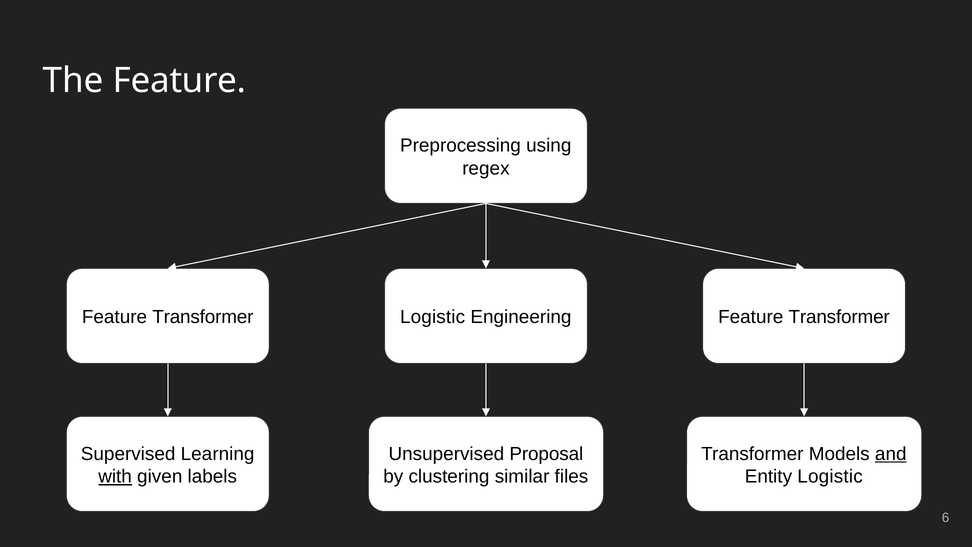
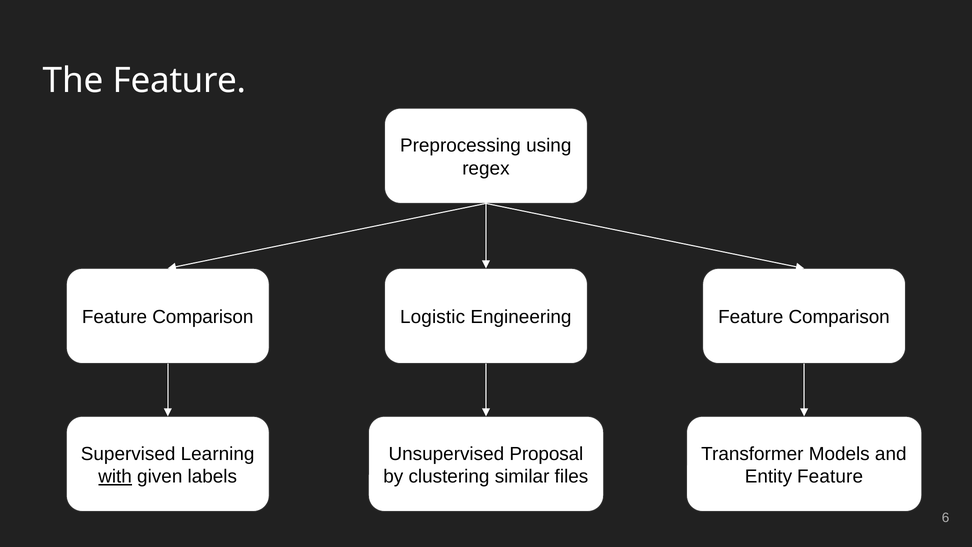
Transformer: Transformer -> Comparison (203, 317)
Transformer: Transformer -> Comparison (839, 317)
and underline: present -> none (891, 454)
Entity Logistic: Logistic -> Feature (830, 476)
